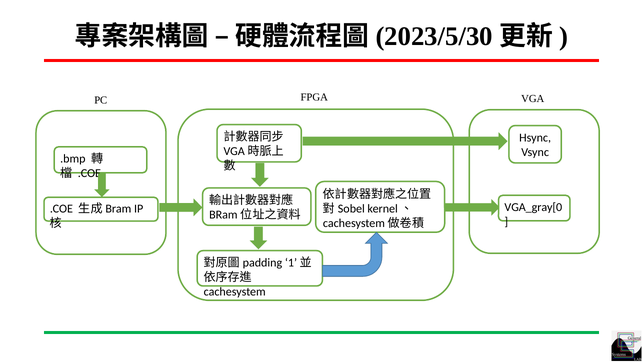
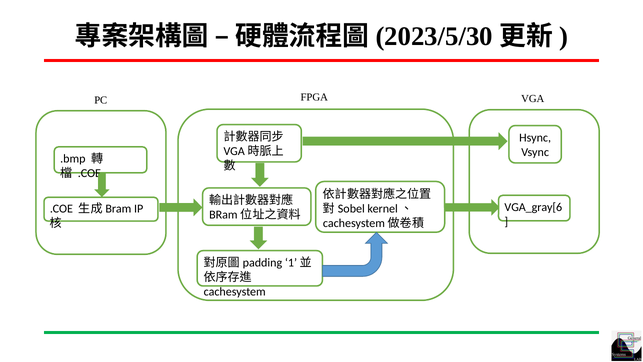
VGA_gray[0: VGA_gray[0 -> VGA_gray[6 (533, 207)
